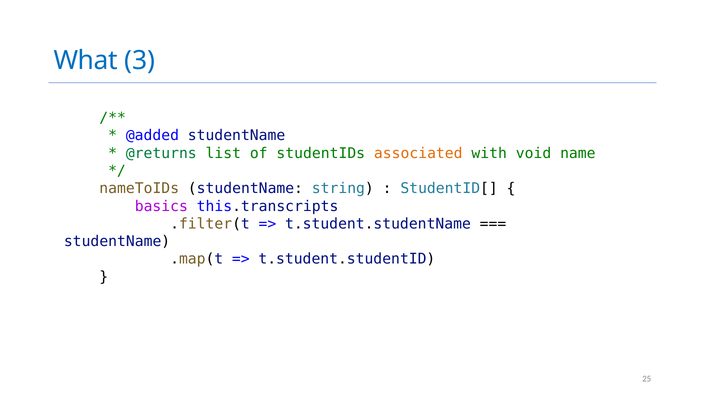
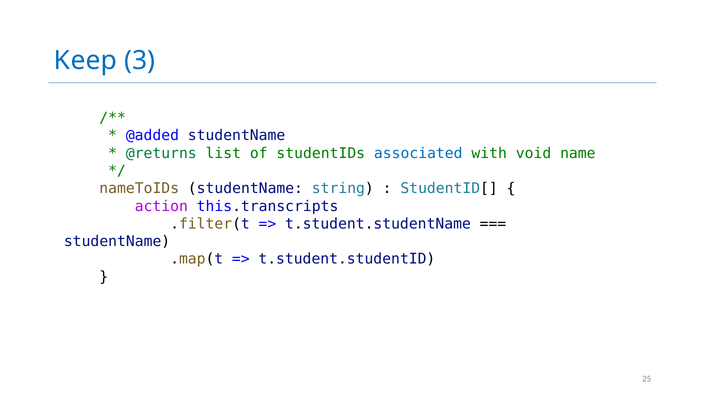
What: What -> Keep (86, 61)
associated colour: orange -> blue (418, 153)
basics: basics -> action (161, 206)
